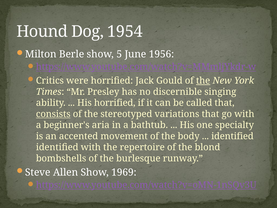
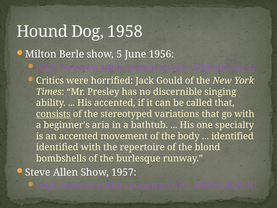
1954: 1954 -> 1958 (125, 32)
the underline: present -> none (203, 81)
His horrified: horrified -> accented (115, 103)
1969: 1969 -> 1957 (124, 172)
